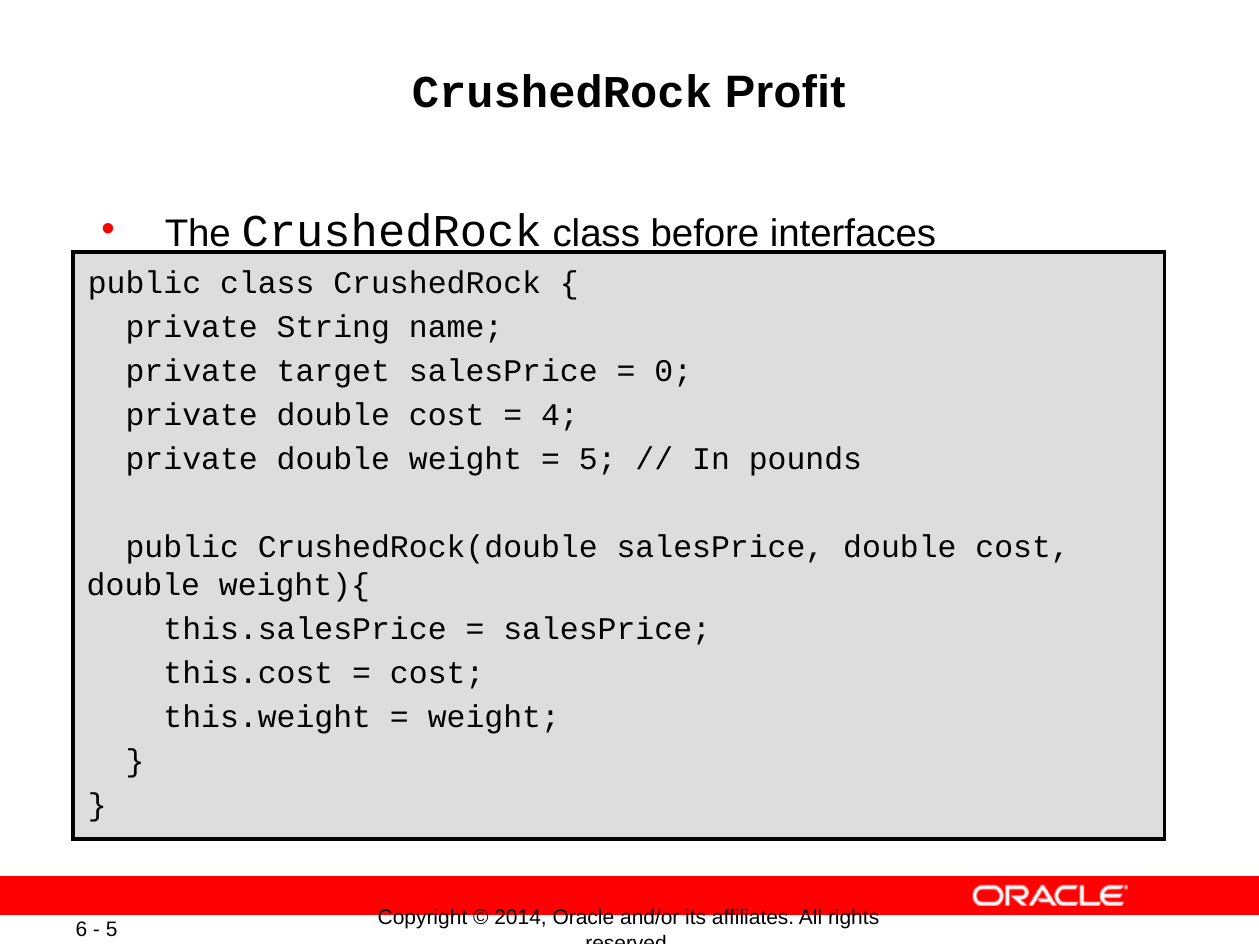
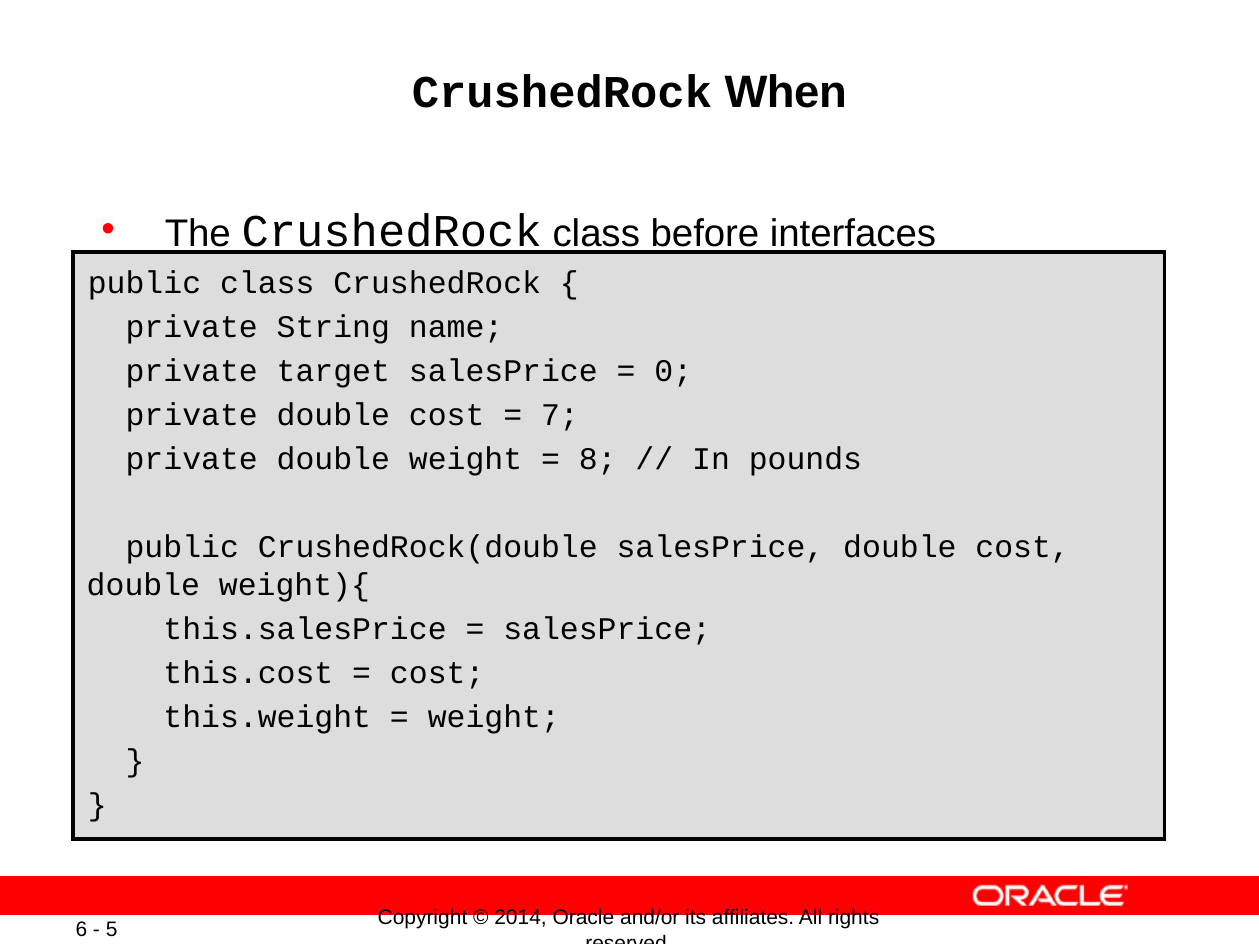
Profit: Profit -> When (786, 93)
4: 4 -> 7 (560, 415)
5: 5 -> 8 (598, 459)
